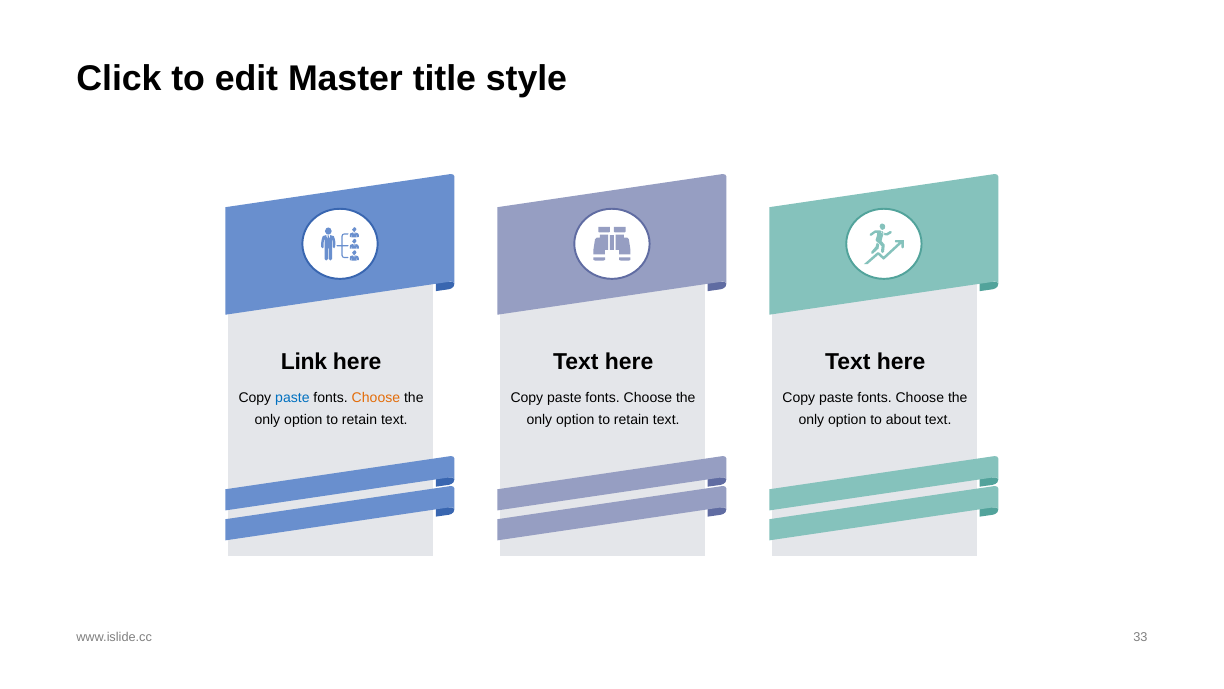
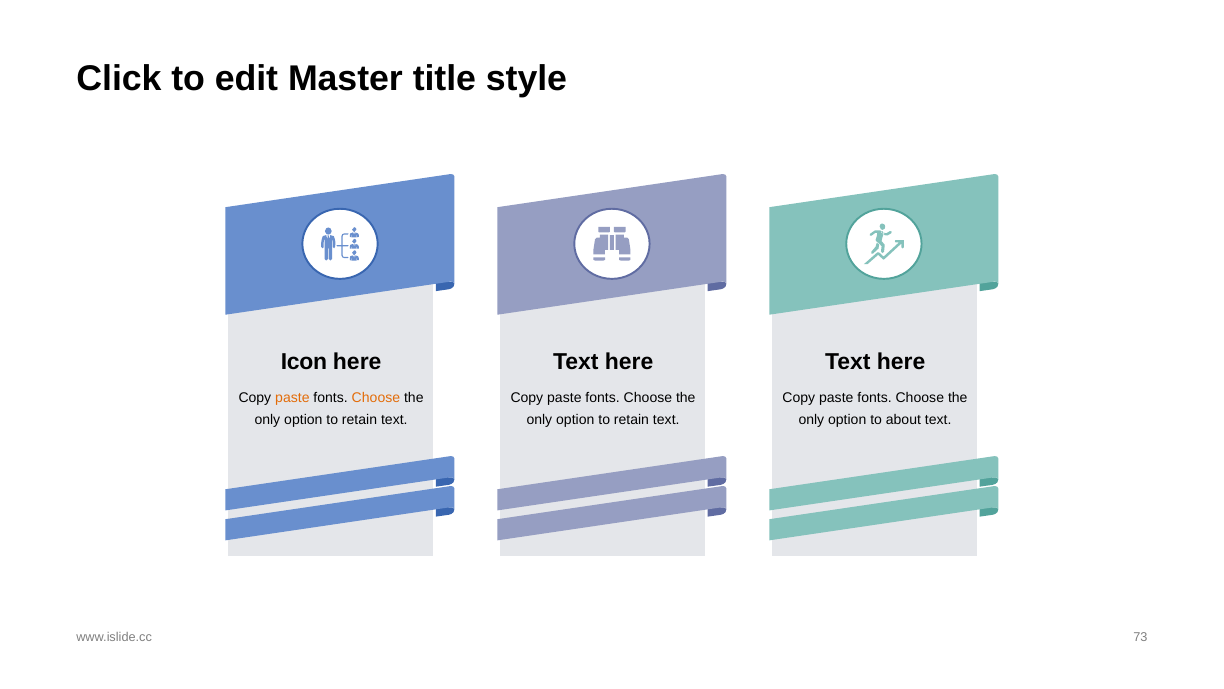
Link: Link -> Icon (304, 362)
paste colour: blue -> orange (292, 398)
33: 33 -> 73 (1140, 637)
